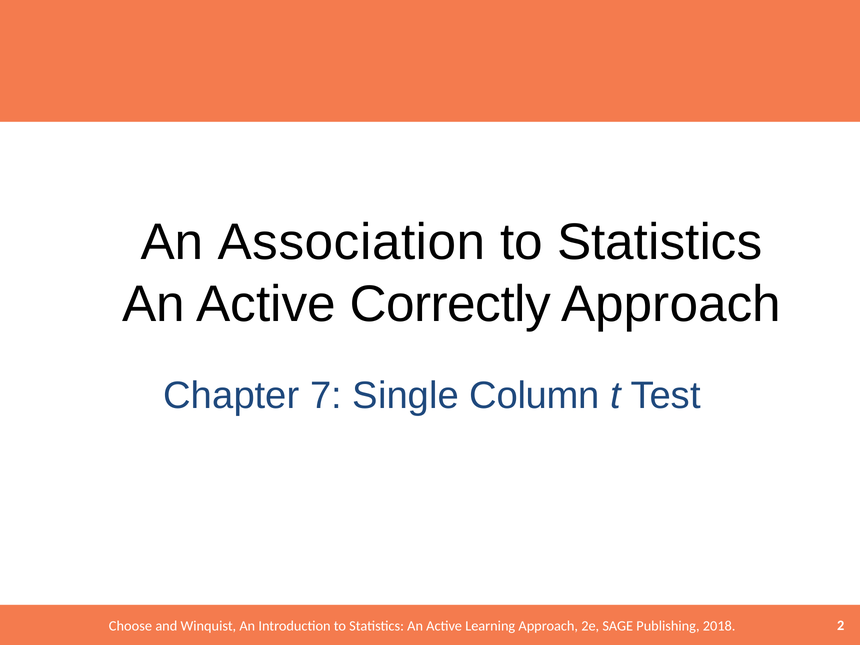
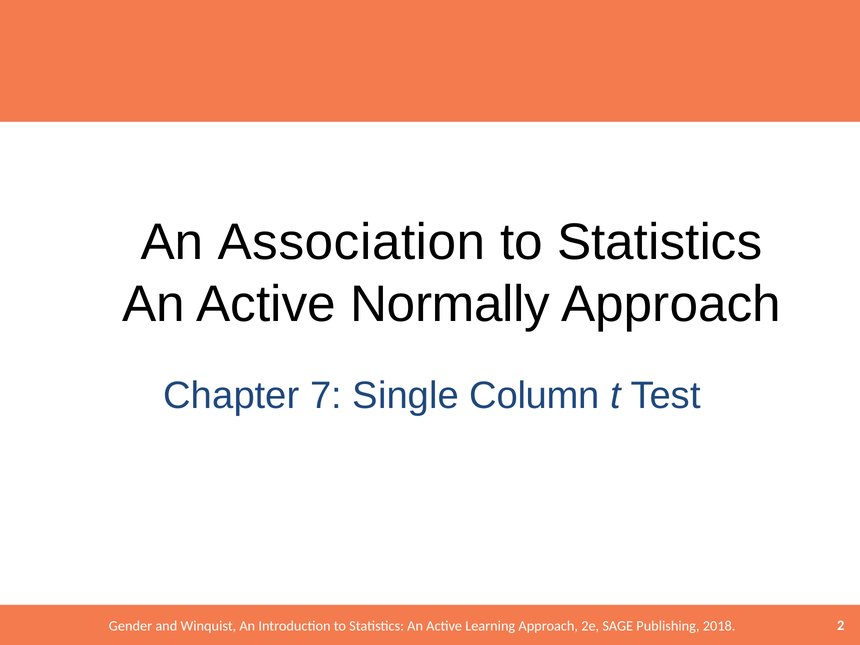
Correctly: Correctly -> Normally (450, 304)
Choose: Choose -> Gender (131, 626)
